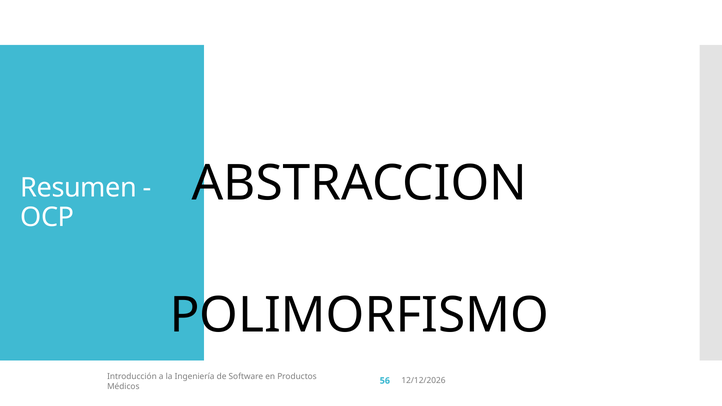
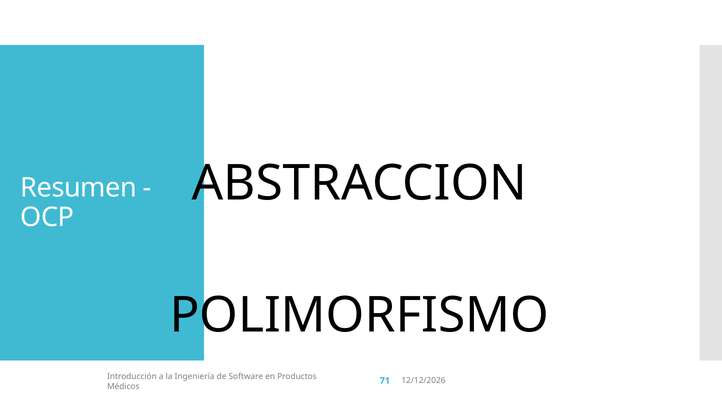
56: 56 -> 71 (385, 381)
